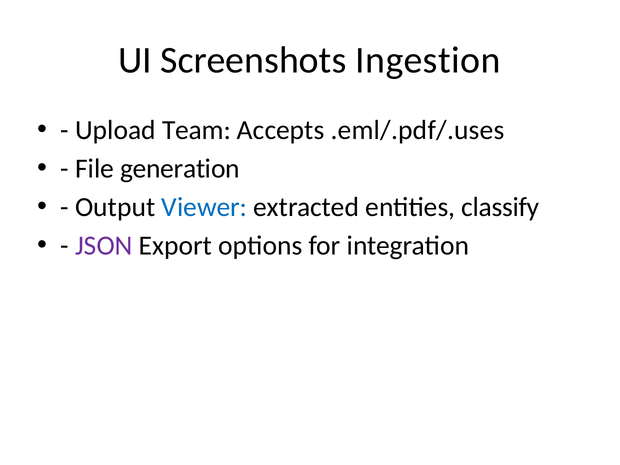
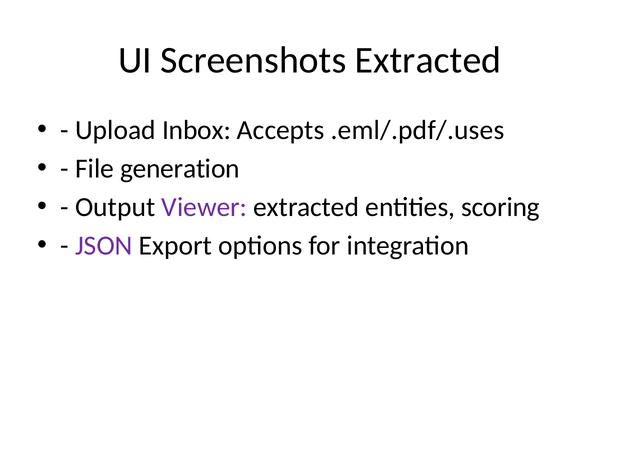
Screenshots Ingestion: Ingestion -> Extracted (428, 60)
Team: Team -> Inbox (196, 130)
Viewer colour: blue -> purple (204, 207)
classify: classify -> scoring (500, 207)
